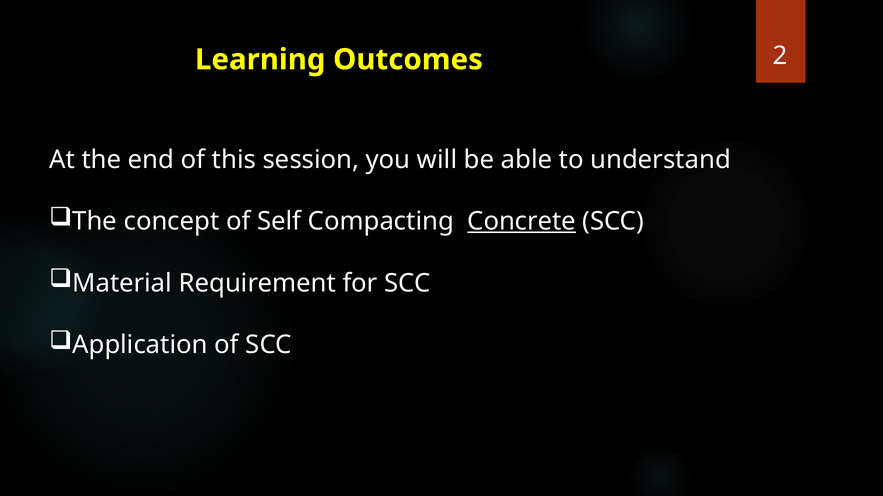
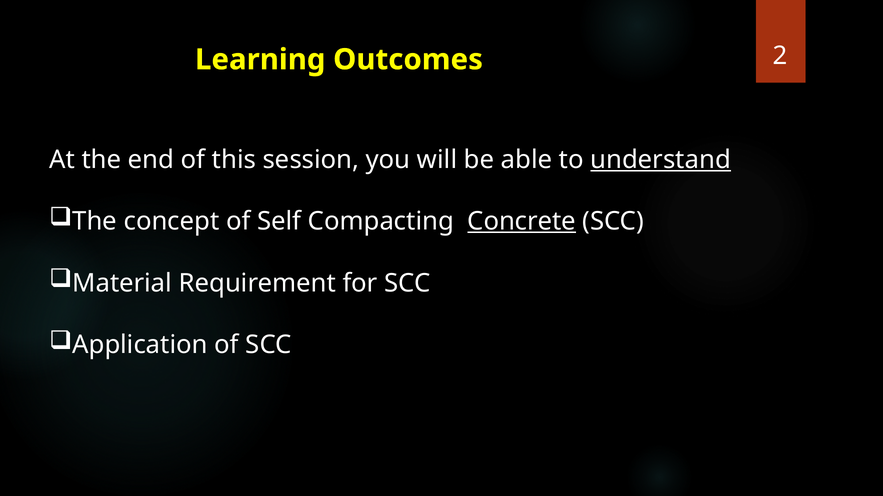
understand underline: none -> present (661, 160)
